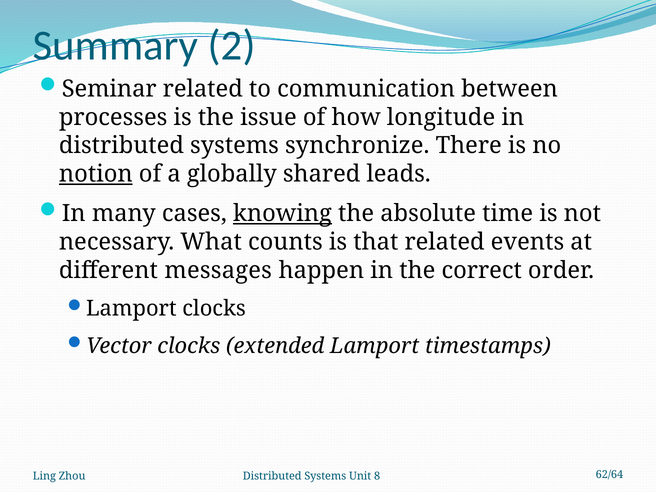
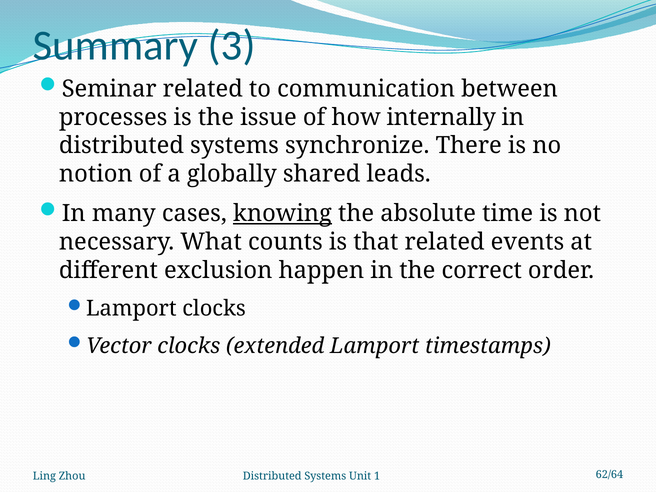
2: 2 -> 3 (232, 45)
longitude: longitude -> internally (441, 117)
notion underline: present -> none (96, 174)
messages: messages -> exclusion (218, 271)
8: 8 -> 1 (377, 476)
